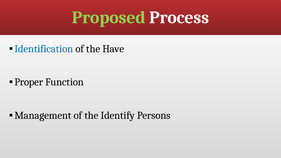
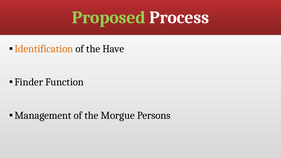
Identification colour: blue -> orange (44, 49)
Proper: Proper -> Finder (29, 82)
Identify: Identify -> Morgue (118, 115)
